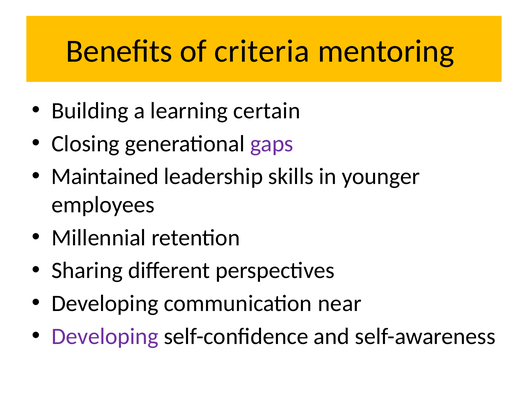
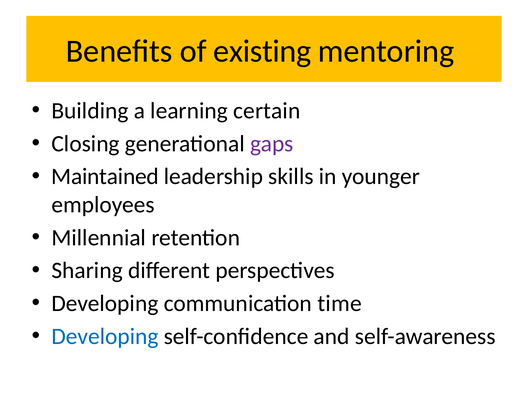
criteria: criteria -> existing (262, 51)
near: near -> time (340, 303)
Developing colour: purple -> blue (105, 336)
